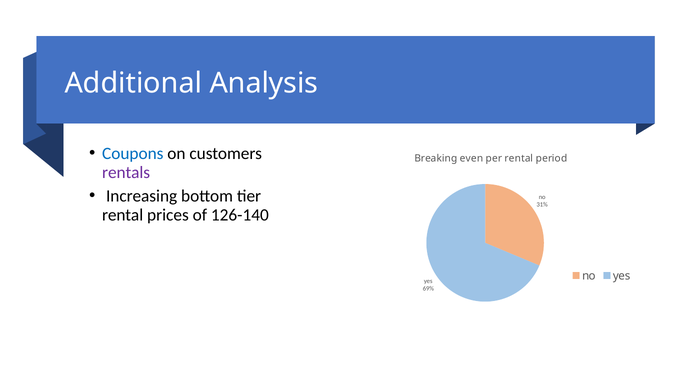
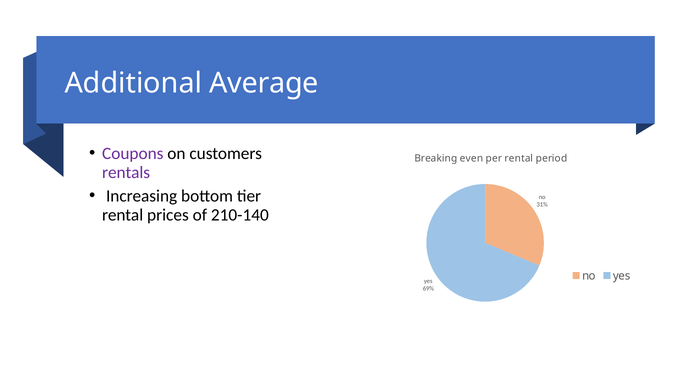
Analysis: Analysis -> Average (264, 83)
Coupons colour: blue -> purple (133, 153)
126-140: 126-140 -> 210-140 (240, 215)
